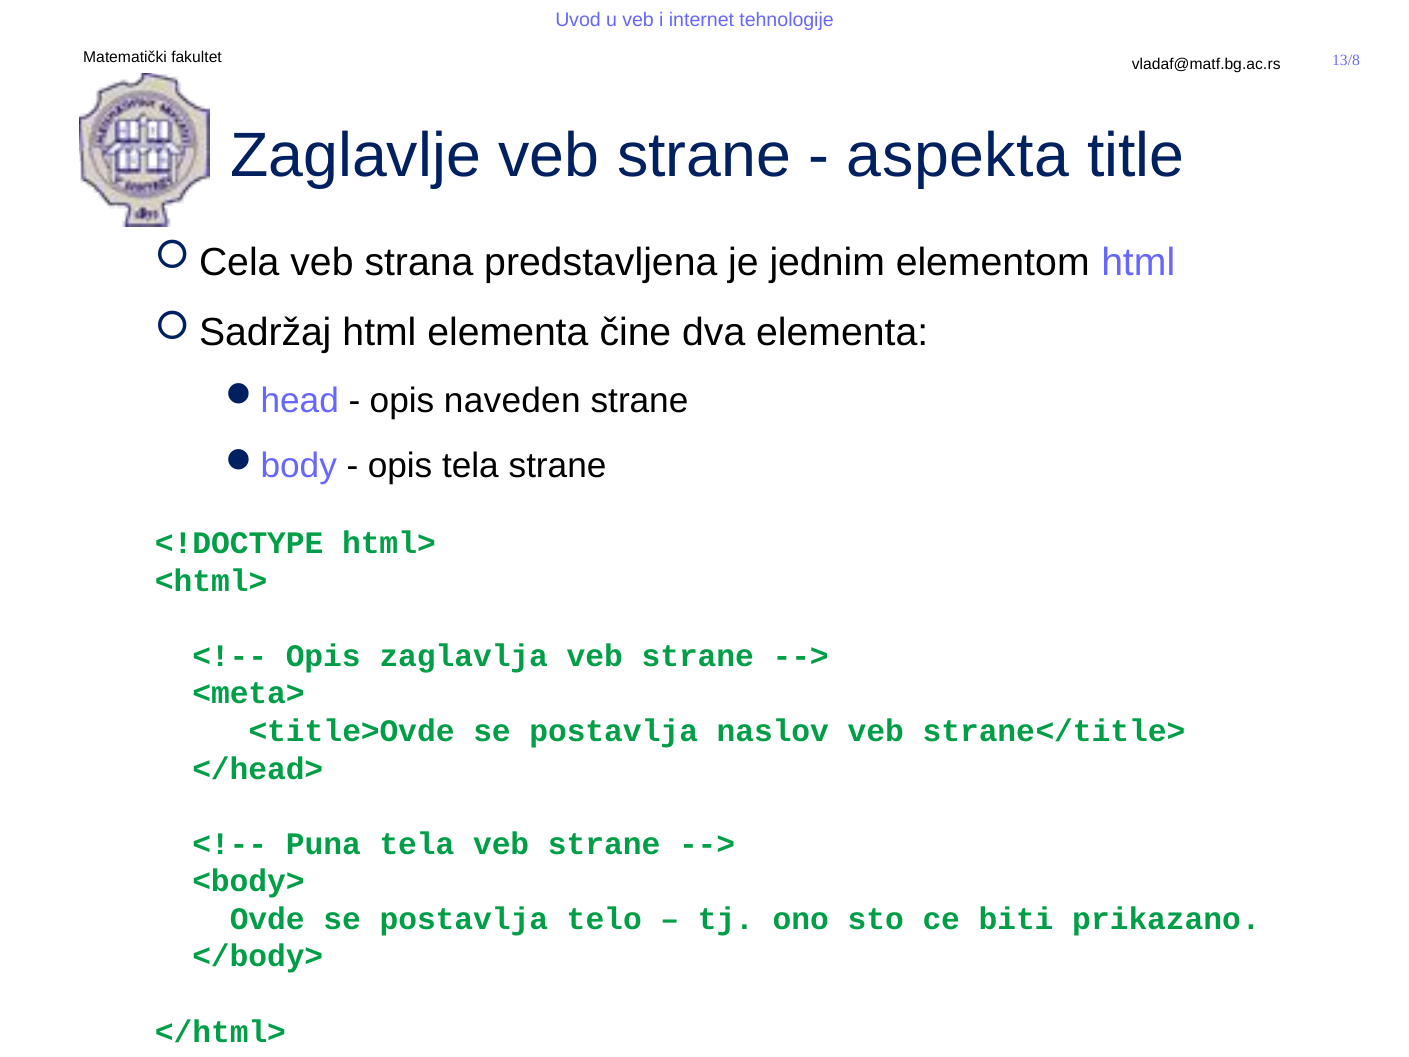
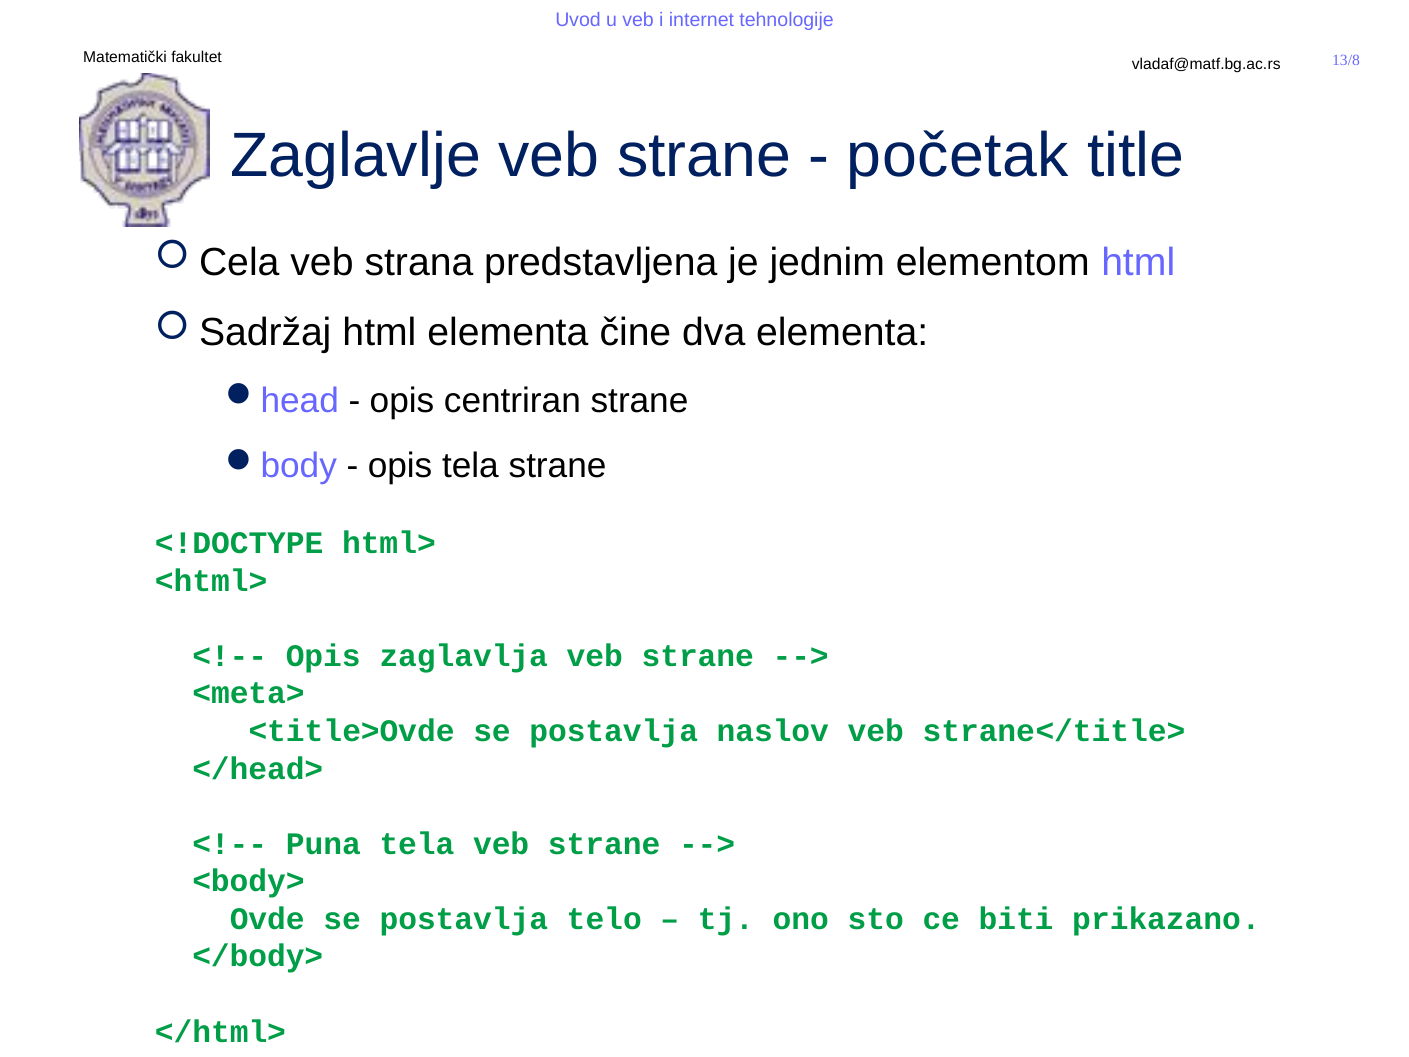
aspekta: aspekta -> početak (958, 156)
naveden: naveden -> centriran (512, 400)
